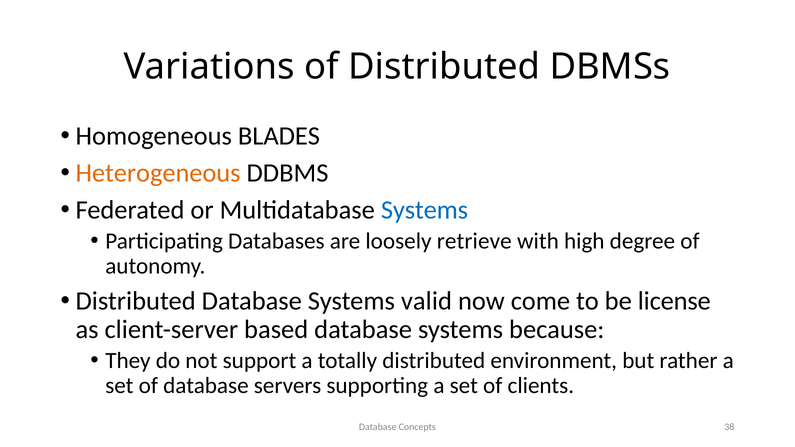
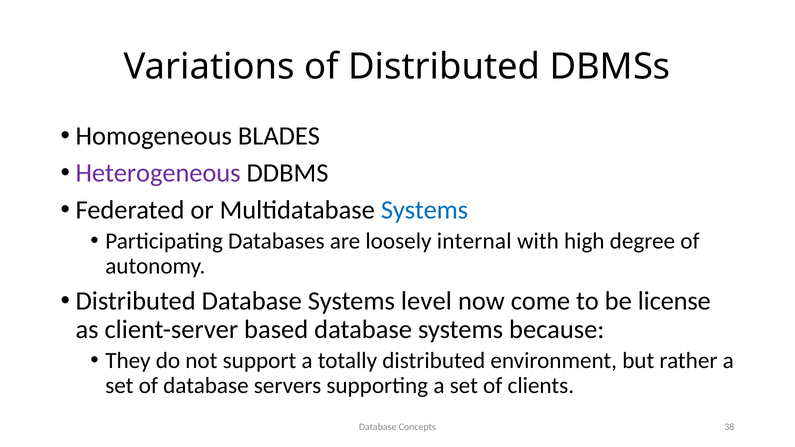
Heterogeneous colour: orange -> purple (158, 173)
retrieve: retrieve -> internal (474, 241)
valid: valid -> level (426, 301)
